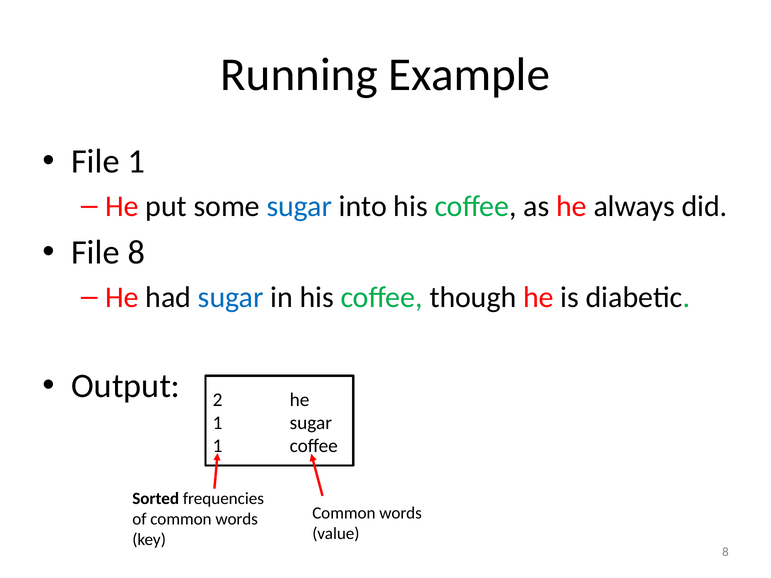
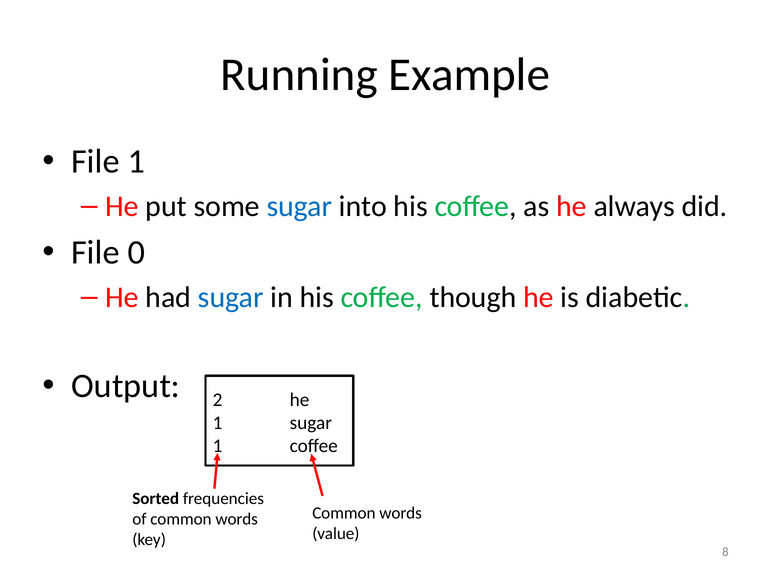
File 8: 8 -> 0 (136, 253)
